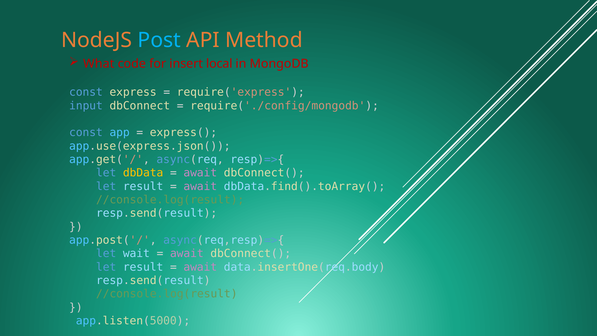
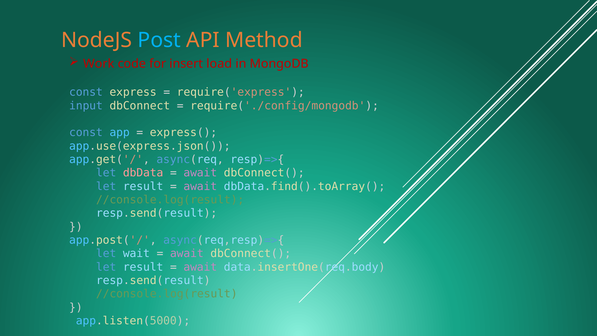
What: What -> Work (99, 64)
local: local -> load (219, 64)
dbData colour: yellow -> pink (143, 173)
